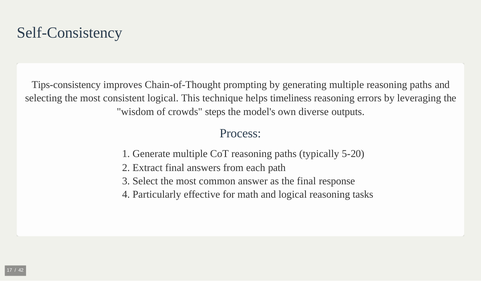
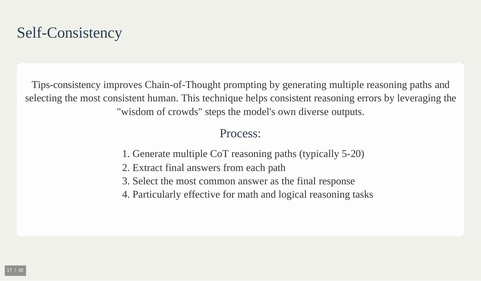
consistent logical: logical -> human (163, 98)
helps timeliness: timeliness -> consistent (291, 98)
